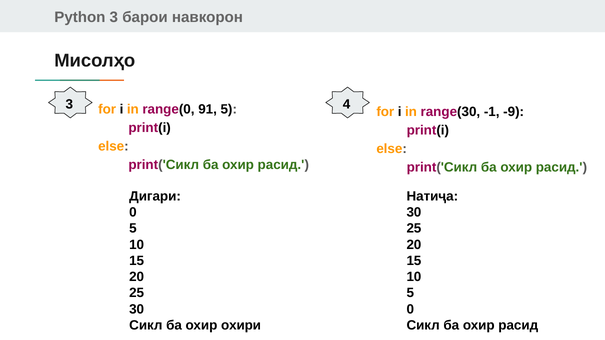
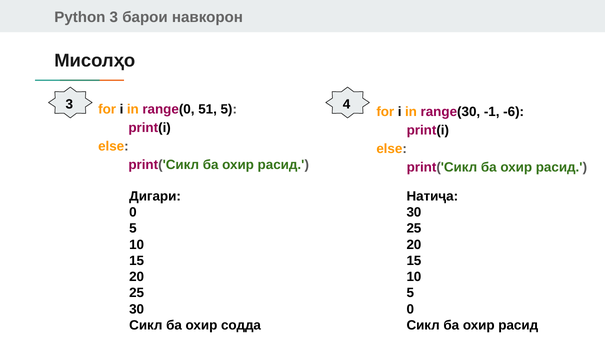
91: 91 -> 51 (208, 109)
-9: -9 -> -6 (514, 112)
охири: охири -> содда (241, 326)
